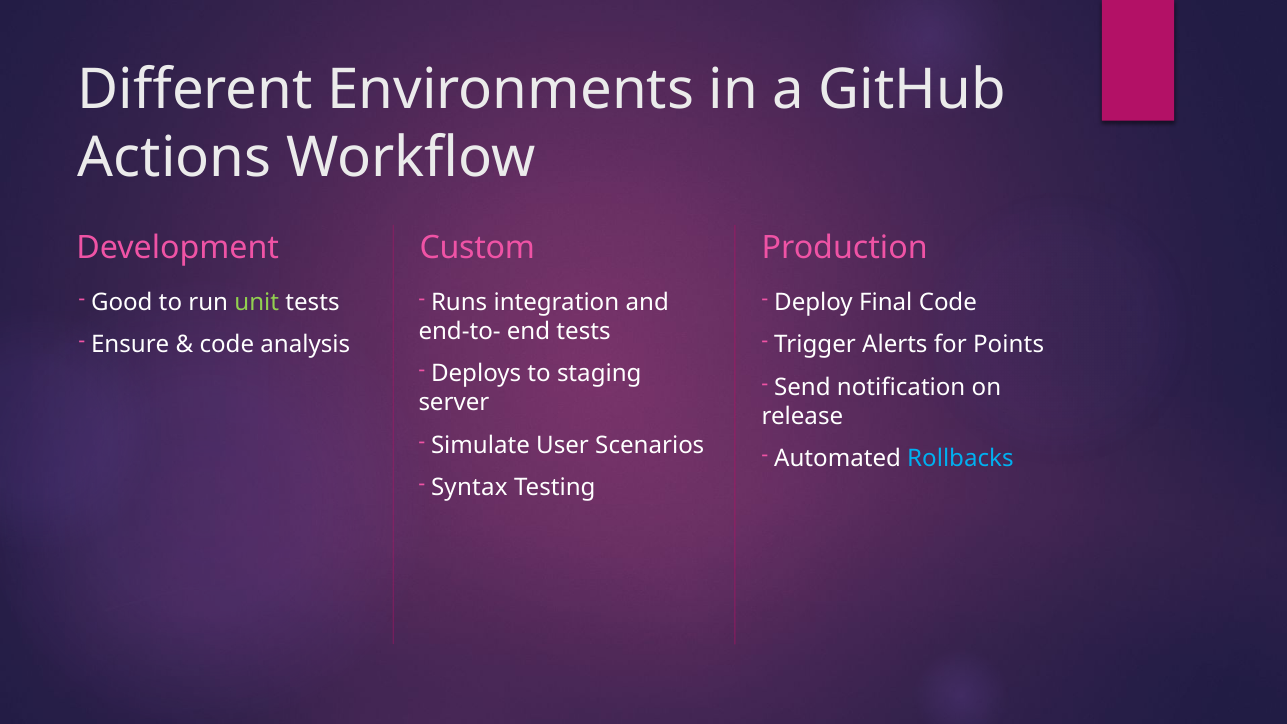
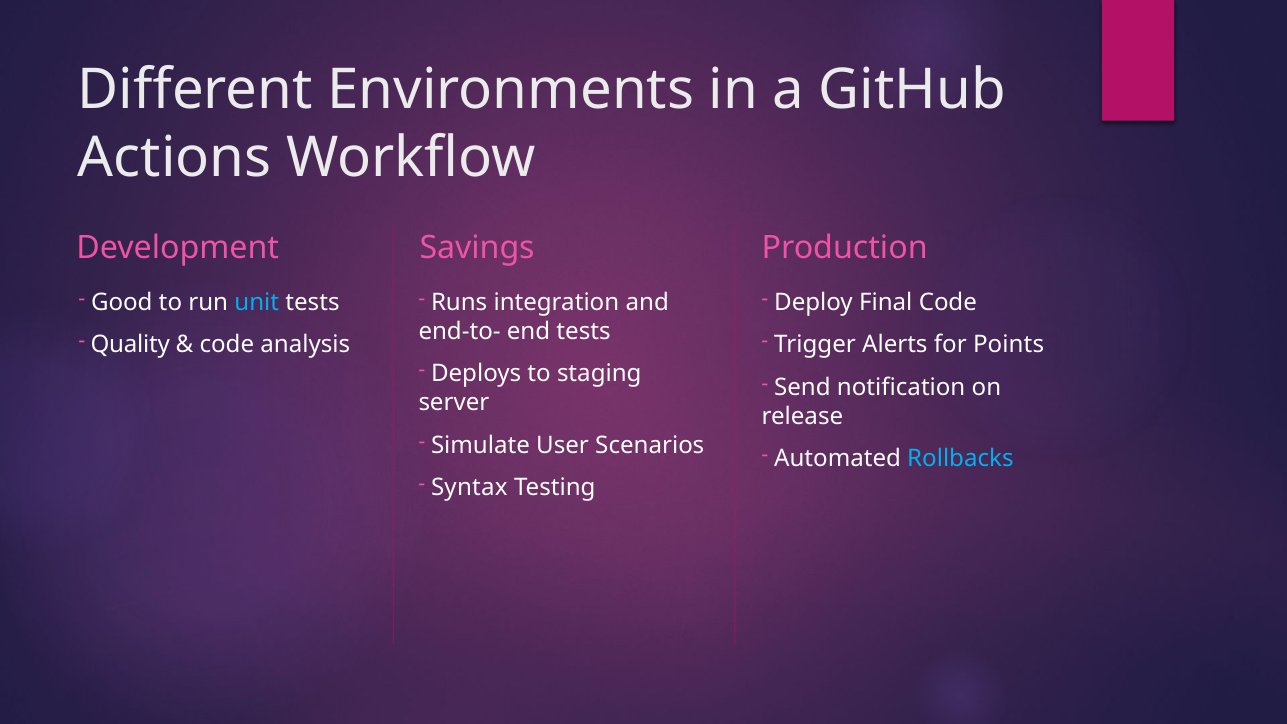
Custom: Custom -> Savings (477, 248)
unit colour: light green -> light blue (257, 303)
Ensure: Ensure -> Quality (130, 345)
